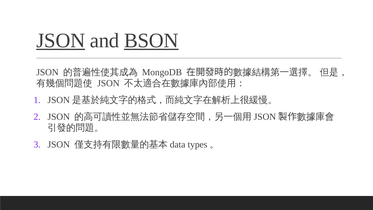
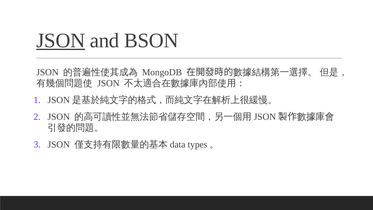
BSON underline: present -> none (151, 40)
